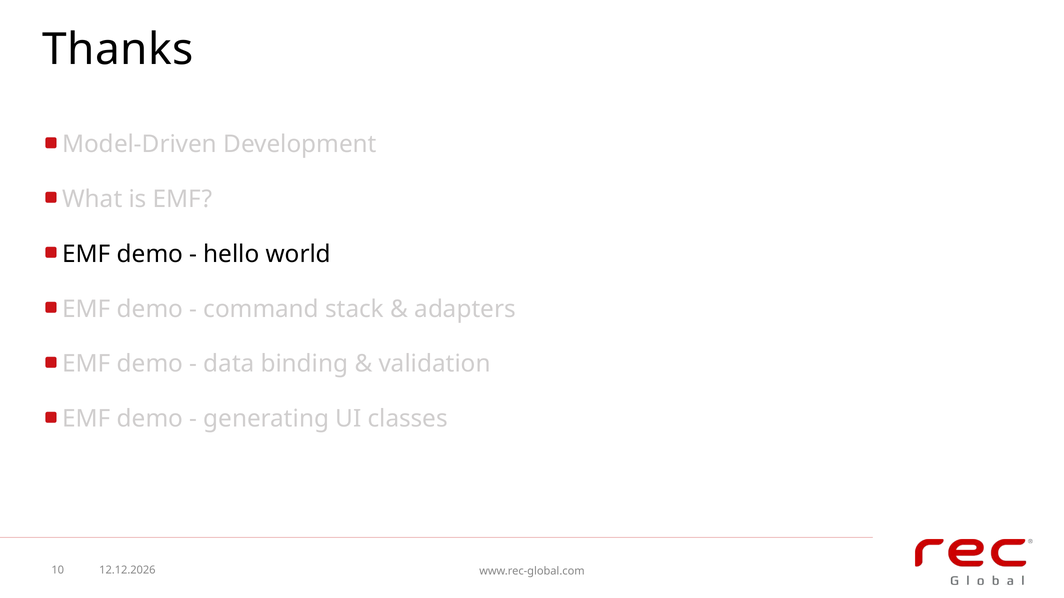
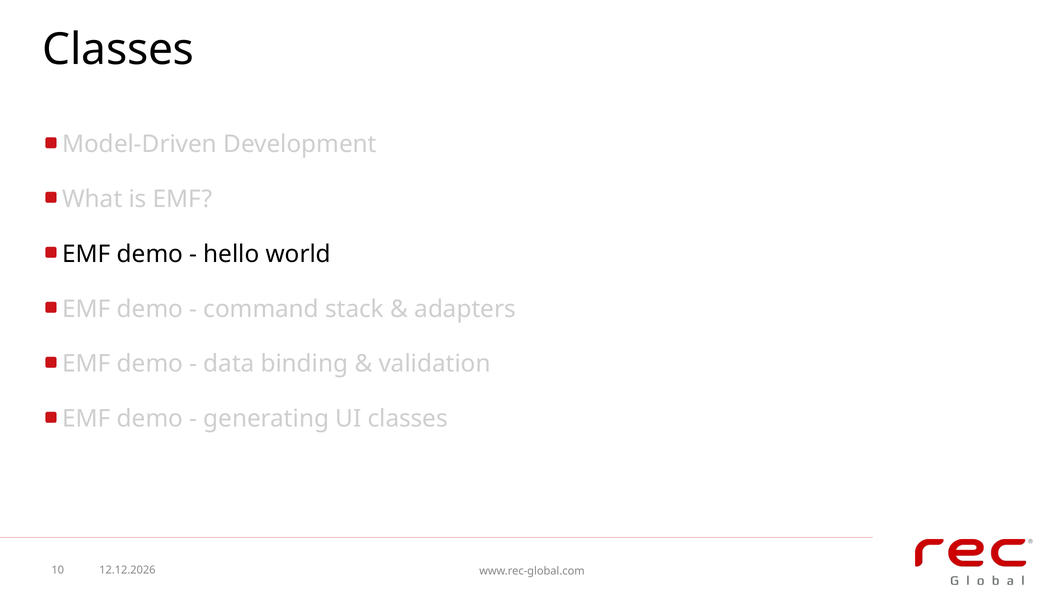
Thanks: Thanks -> Classes (118, 50)
